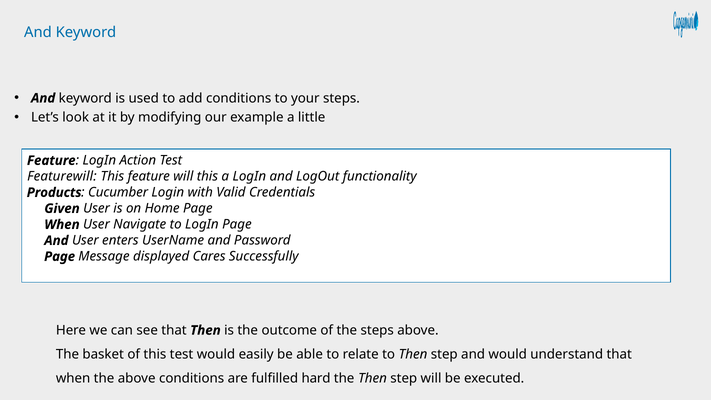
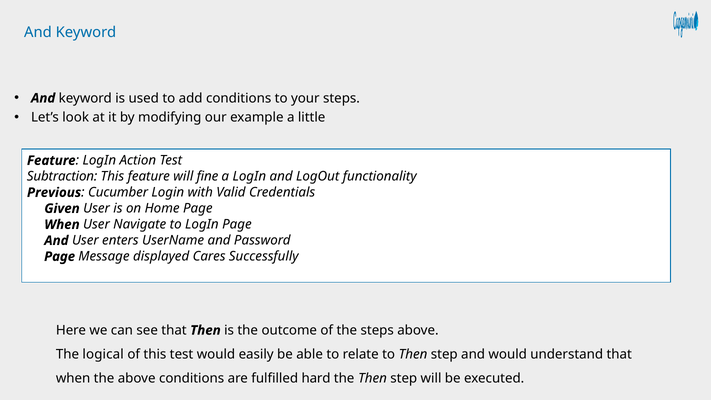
Featurewill: Featurewill -> Subtraction (62, 176)
will this: this -> fine (207, 176)
Products: Products -> Previous (54, 192)
basket: basket -> logical (103, 354)
